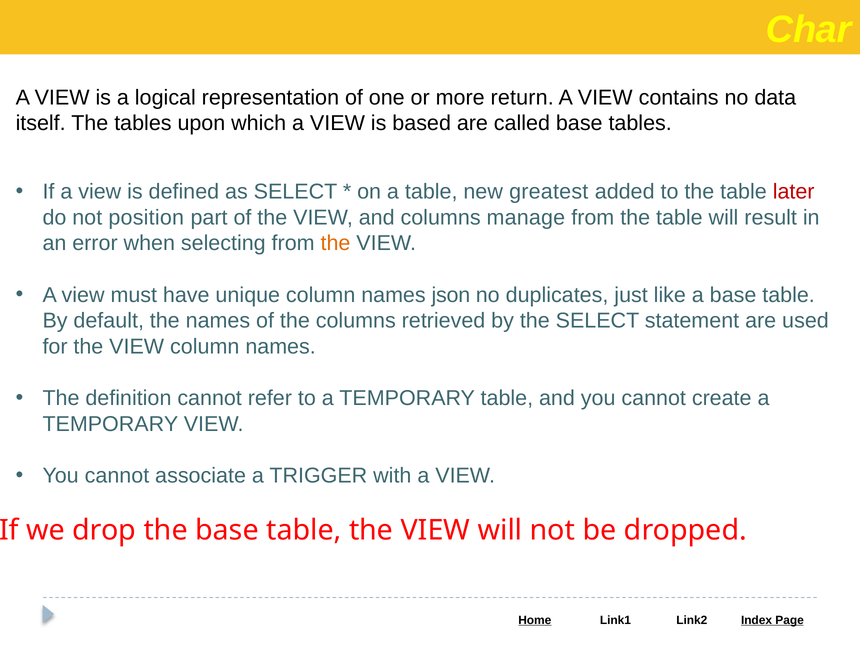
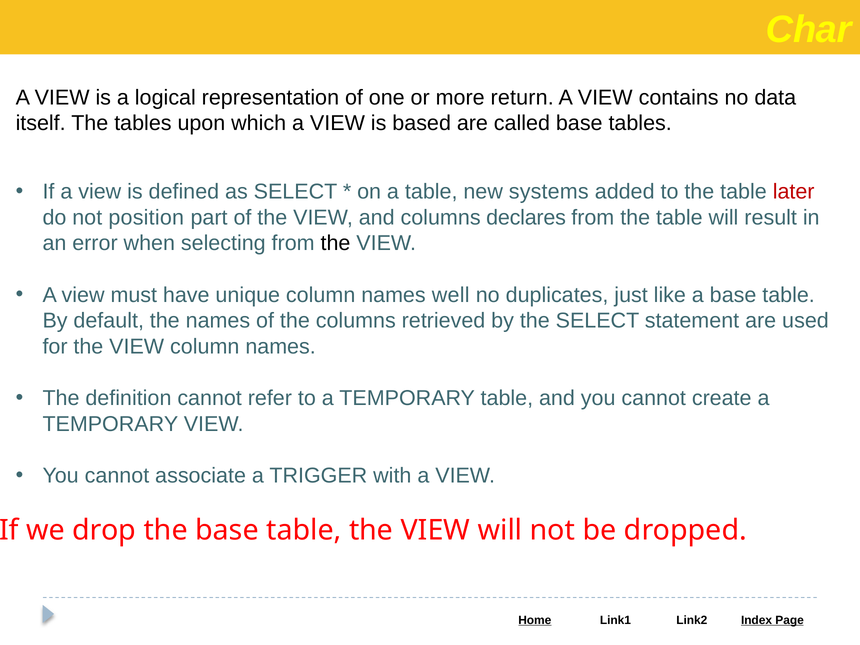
greatest: greatest -> systems (549, 192)
manage: manage -> declares (526, 218)
the colour: orange -> black (335, 243)
json: json -> well (451, 295)
